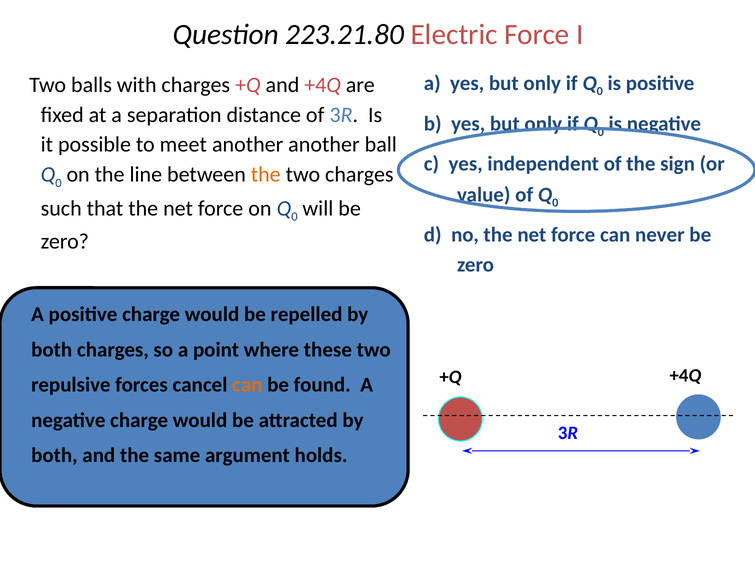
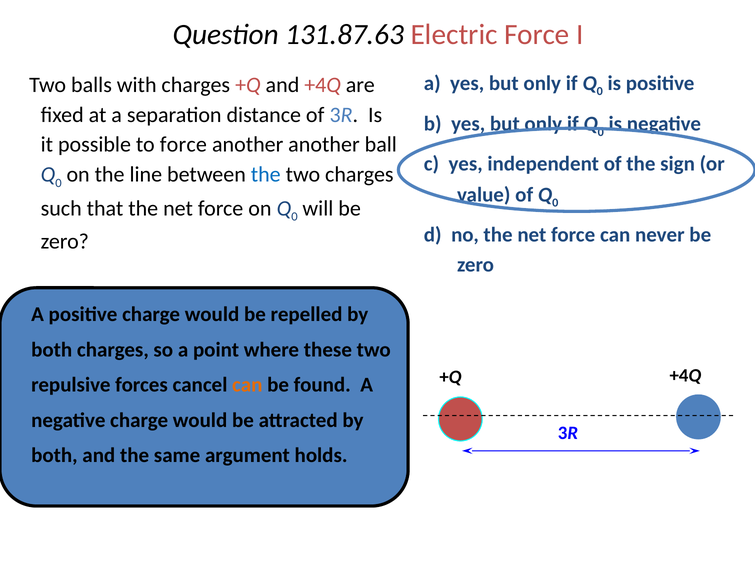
223.21.80: 223.21.80 -> 131.87.63 (345, 34)
to meet: meet -> force (183, 145)
the colour: orange -> blue (266, 175)
